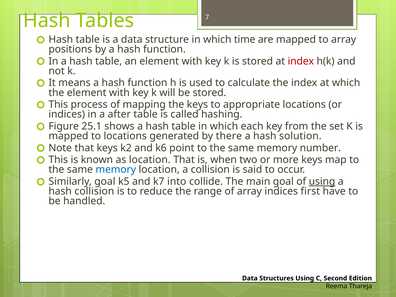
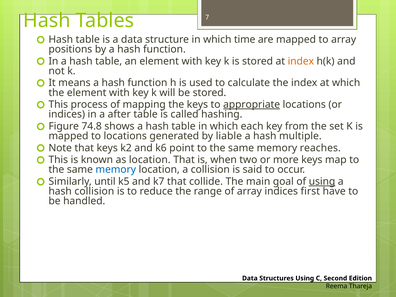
index colour: red -> orange (301, 61)
appropriate underline: none -> present (252, 105)
25.1: 25.1 -> 74.8 (92, 126)
there: there -> liable (229, 136)
solution: solution -> multiple (300, 136)
number: number -> reaches (320, 148)
Similarly goal: goal -> until (105, 181)
k7 into: into -> that (177, 181)
